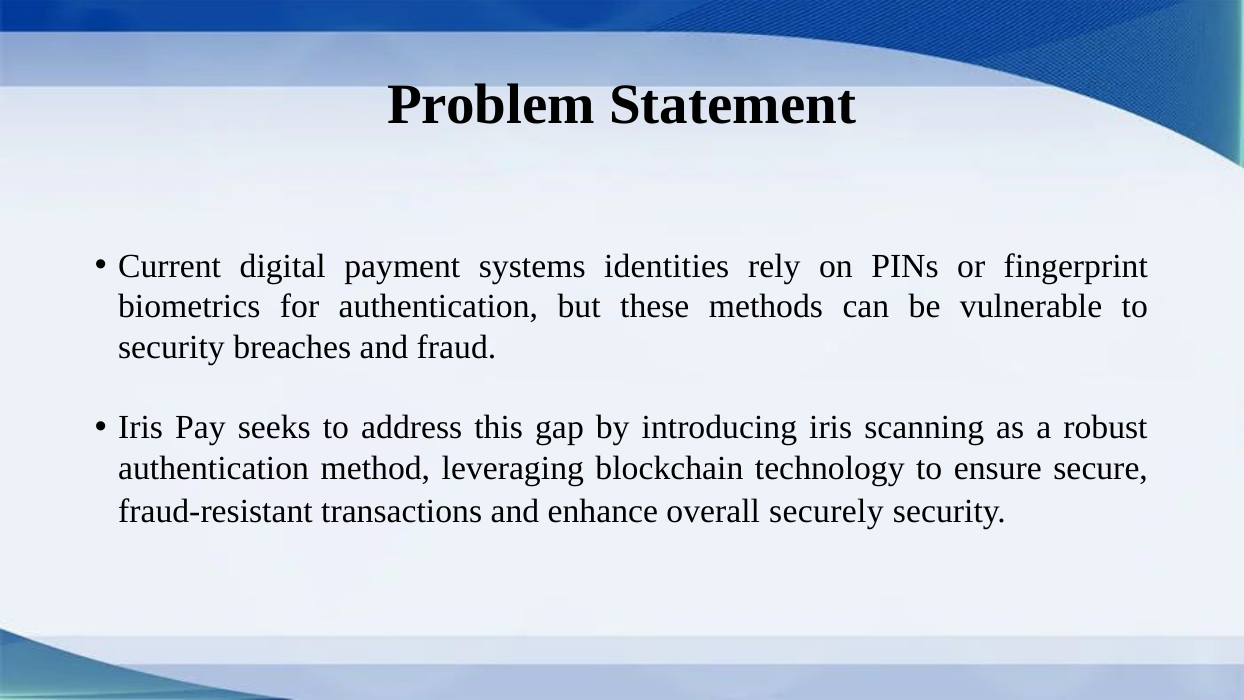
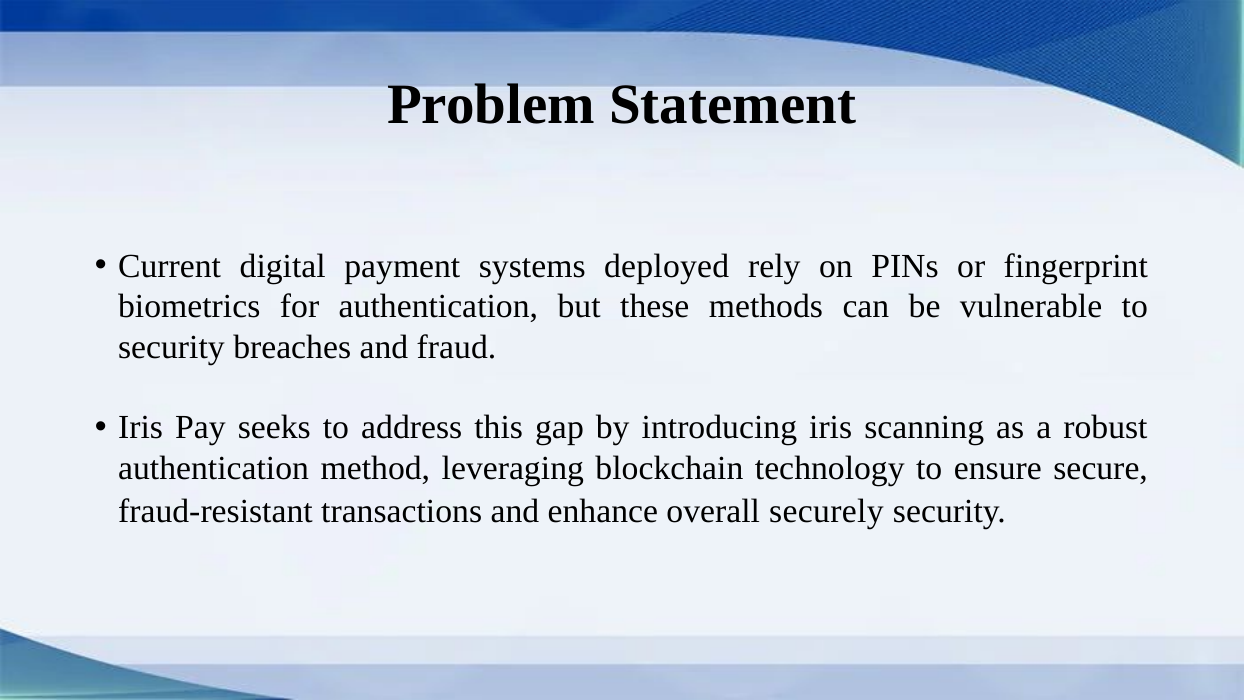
identities: identities -> deployed (667, 266)
